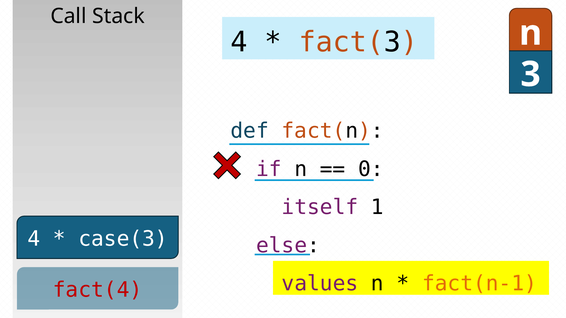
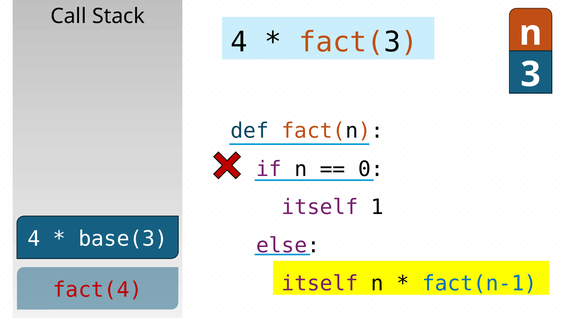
case(3: case(3 -> base(3 (123, 239)
values: values -> itself (320, 284)
fact(n-1 colour: orange -> blue (480, 284)
